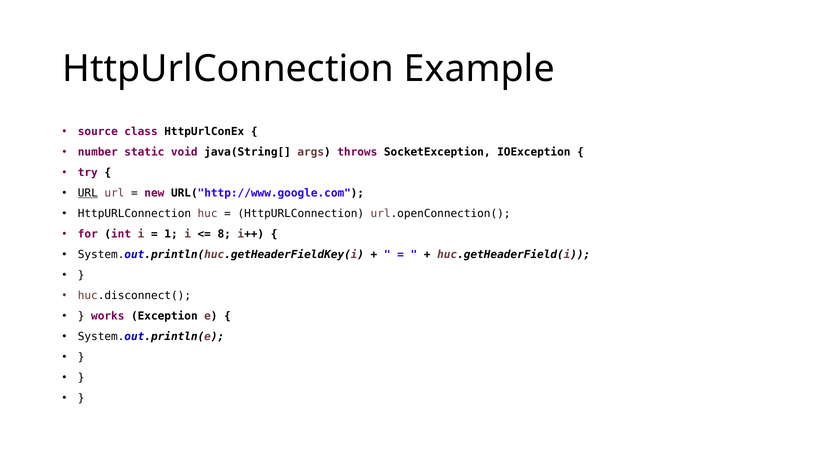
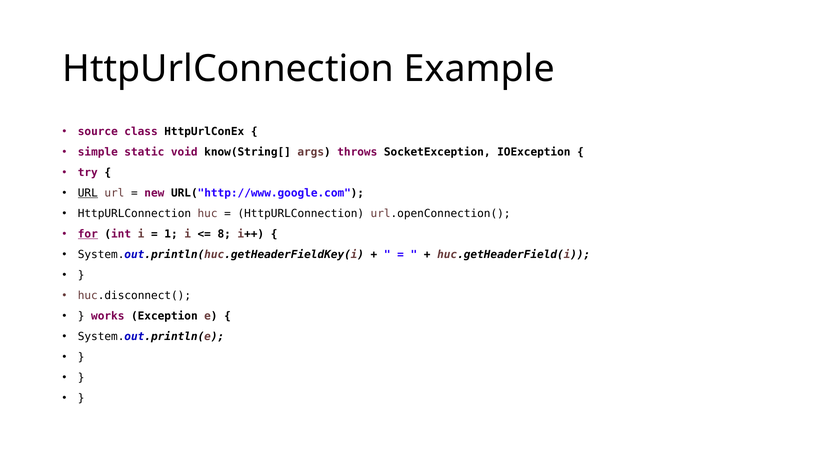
number: number -> simple (98, 152)
java(String[: java(String[ -> know(String[ (248, 152)
for underline: none -> present (88, 234)
